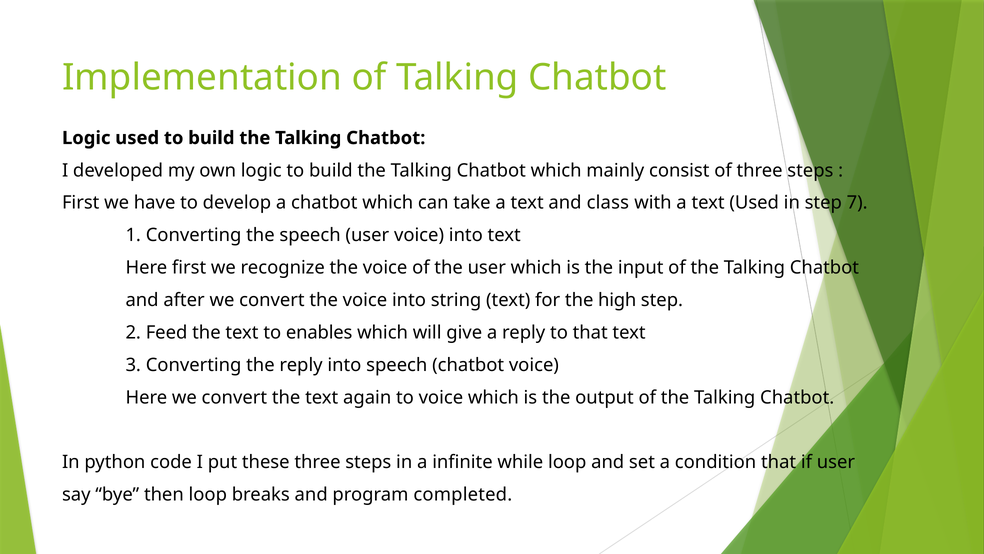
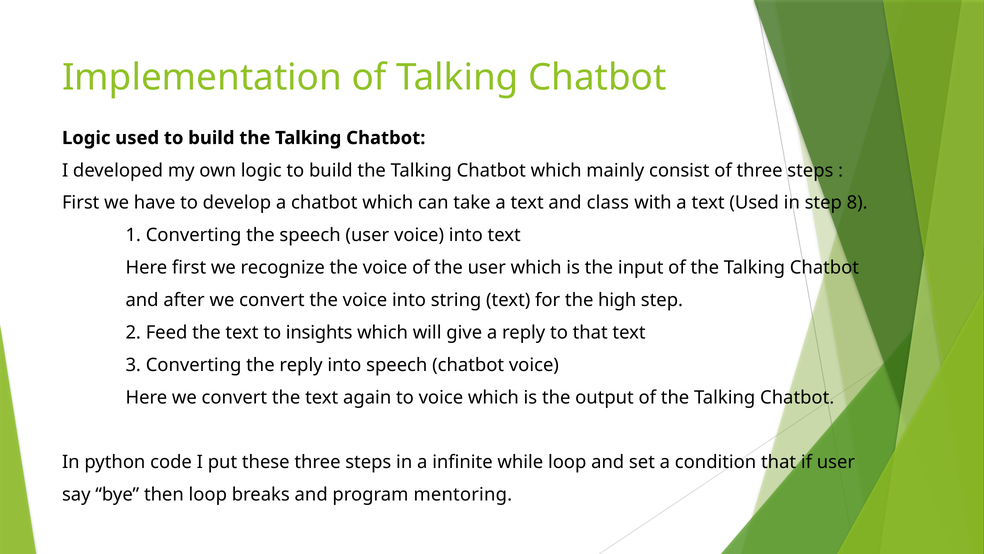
7: 7 -> 8 (857, 203)
enables: enables -> insights (319, 332)
completed: completed -> mentoring (463, 494)
